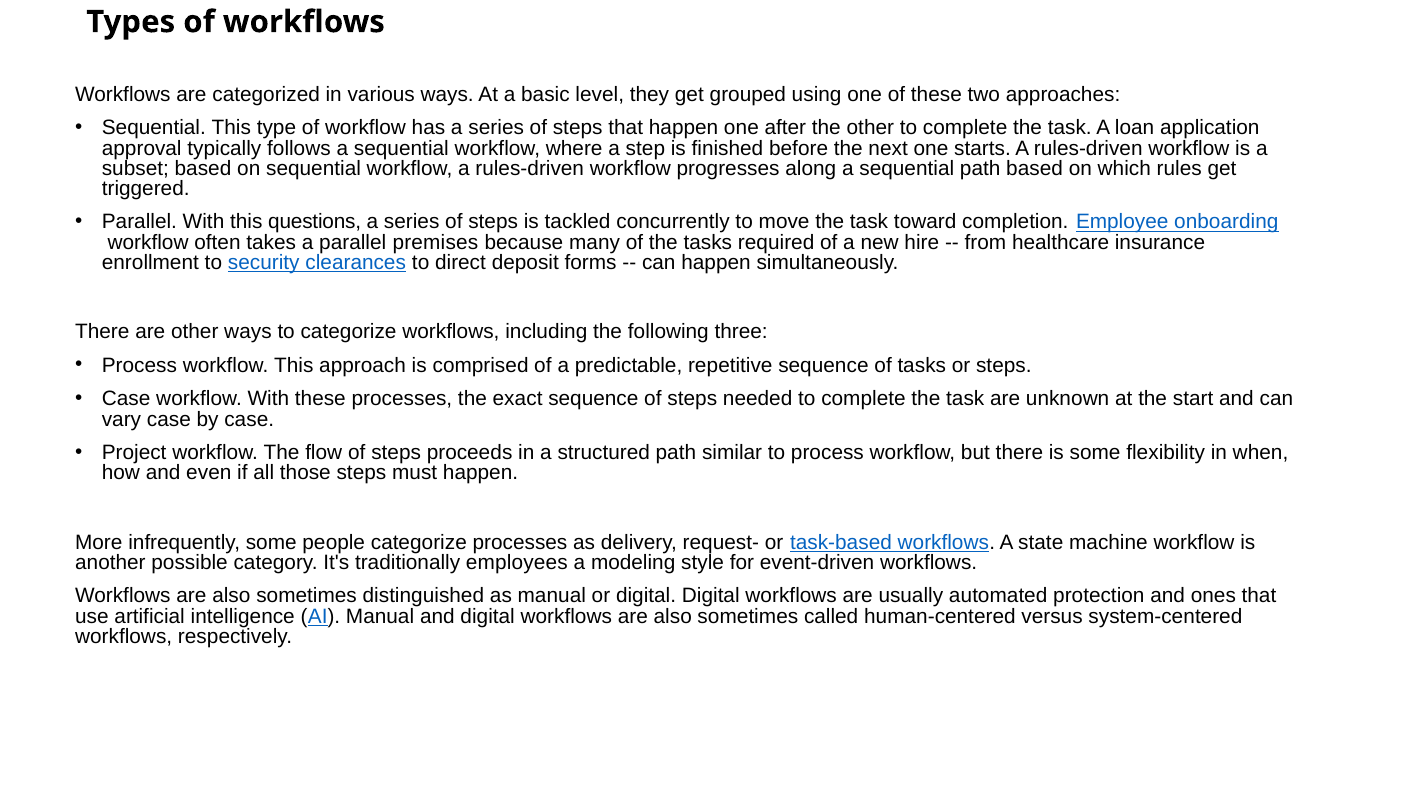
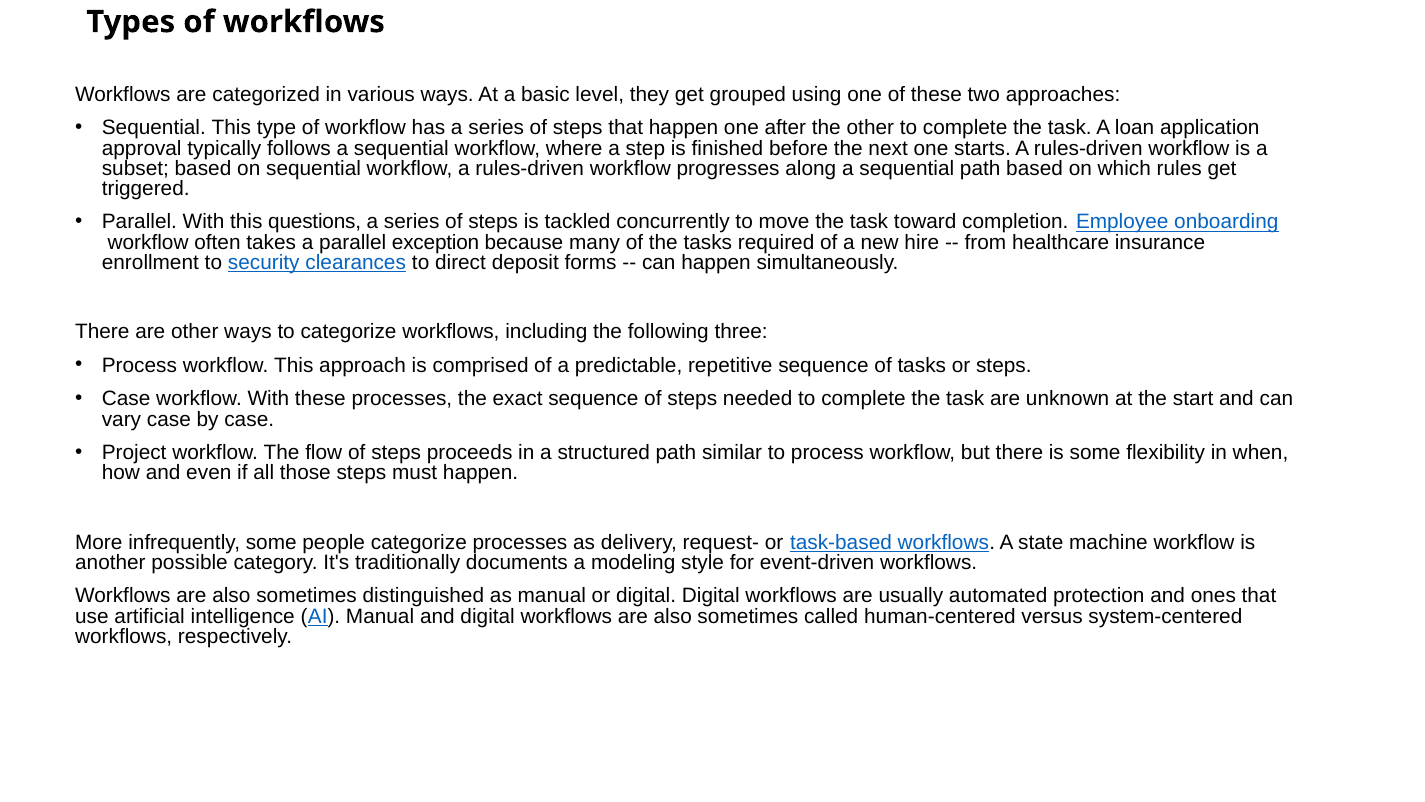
premises: premises -> exception (436, 242)
employees: employees -> documents (517, 562)
